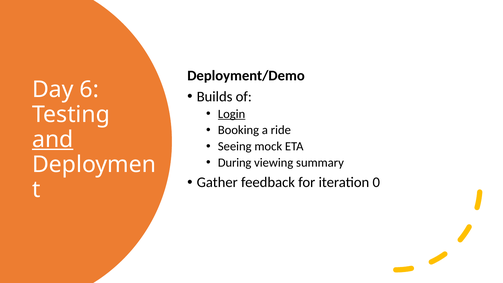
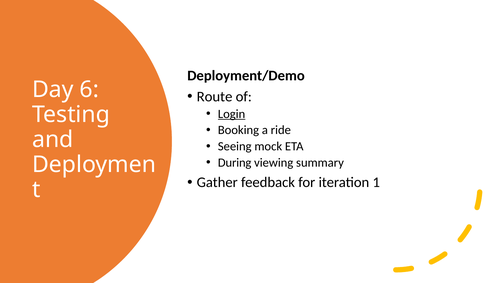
Builds: Builds -> Route (215, 97)
and underline: present -> none (53, 139)
0: 0 -> 1 (376, 182)
